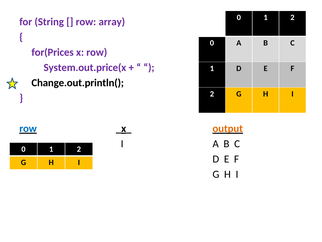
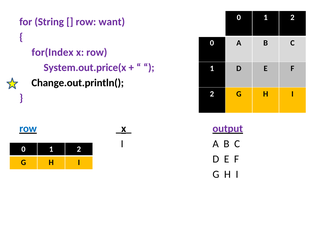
array: array -> want (112, 22)
for(Prices: for(Prices -> for(Index (52, 52)
output colour: orange -> purple (228, 128)
